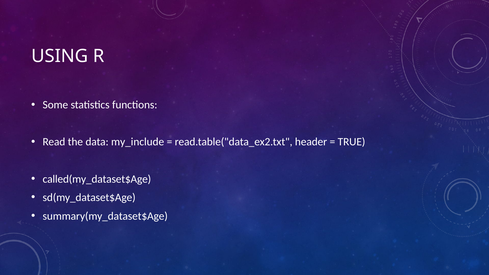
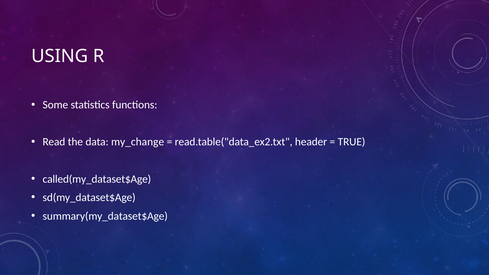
my_include: my_include -> my_change (138, 142)
